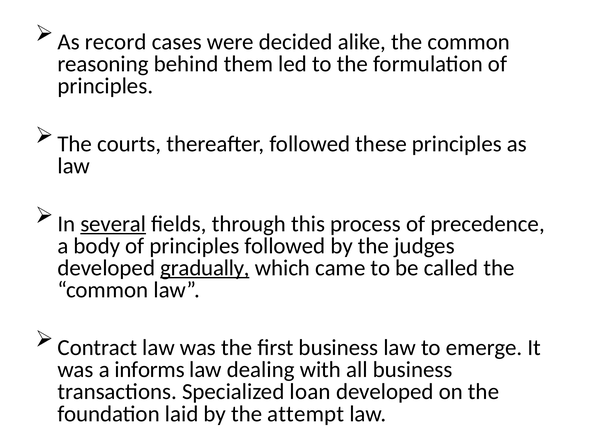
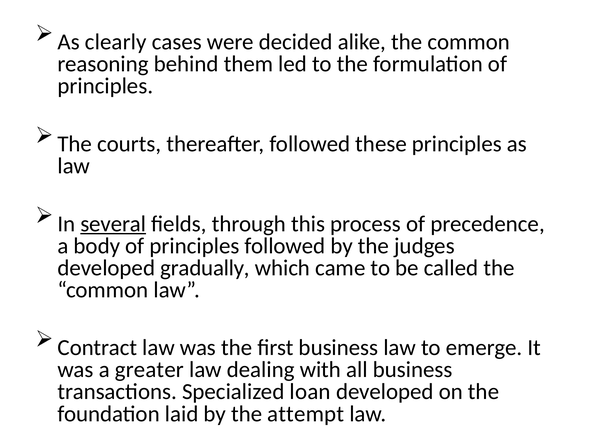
record: record -> clearly (116, 42)
gradually underline: present -> none (205, 268)
informs: informs -> greater (149, 370)
